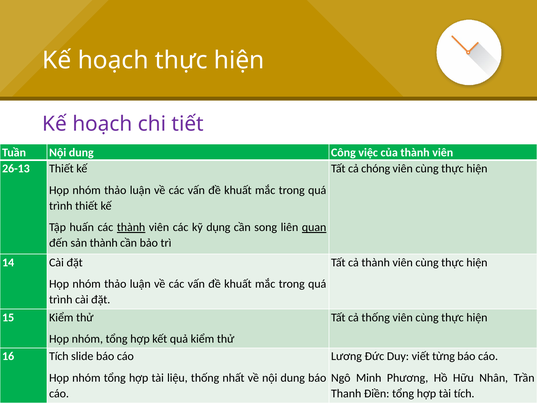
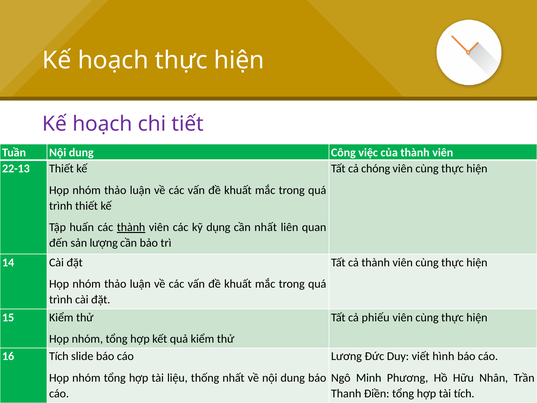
26-13: 26-13 -> 22-13 (16, 169)
cần song: song -> nhất (266, 227)
quan underline: present -> none (314, 227)
sản thành: thành -> lượng (104, 243)
cả thống: thống -> phiếu (376, 317)
từng: từng -> hình (443, 356)
